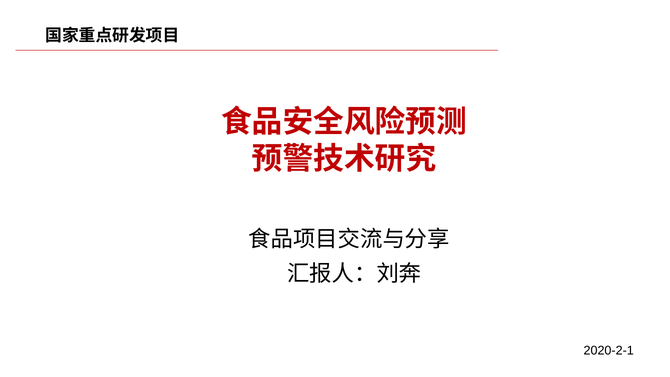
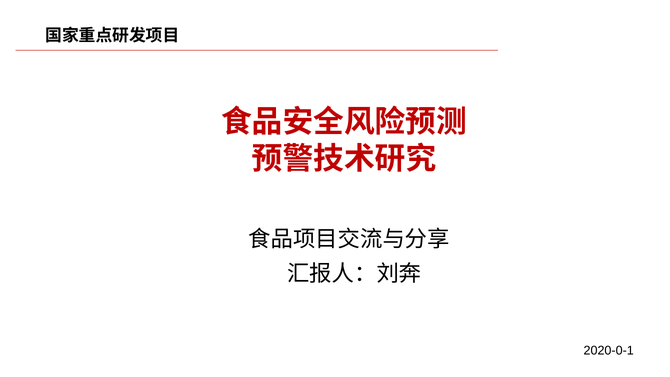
2020-2-1: 2020-2-1 -> 2020-0-1 (609, 351)
